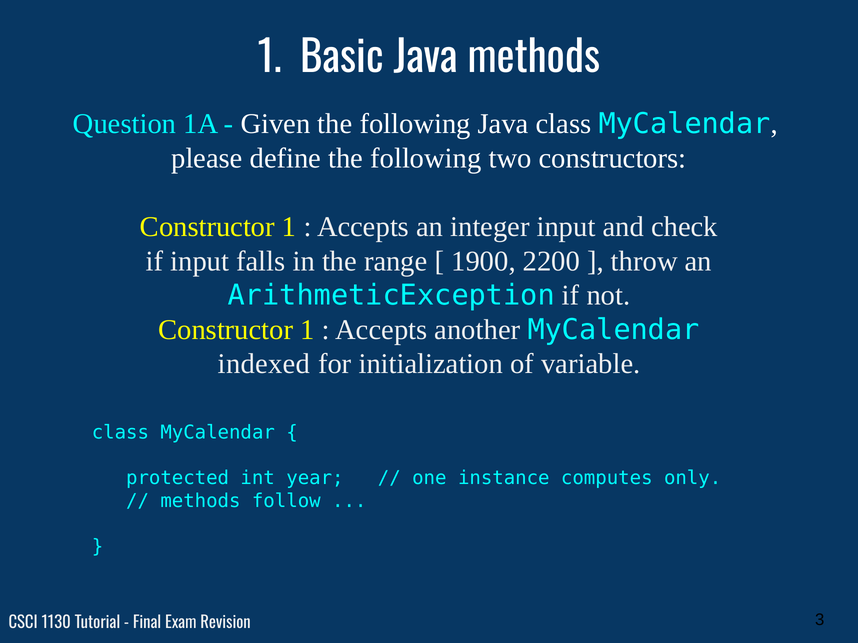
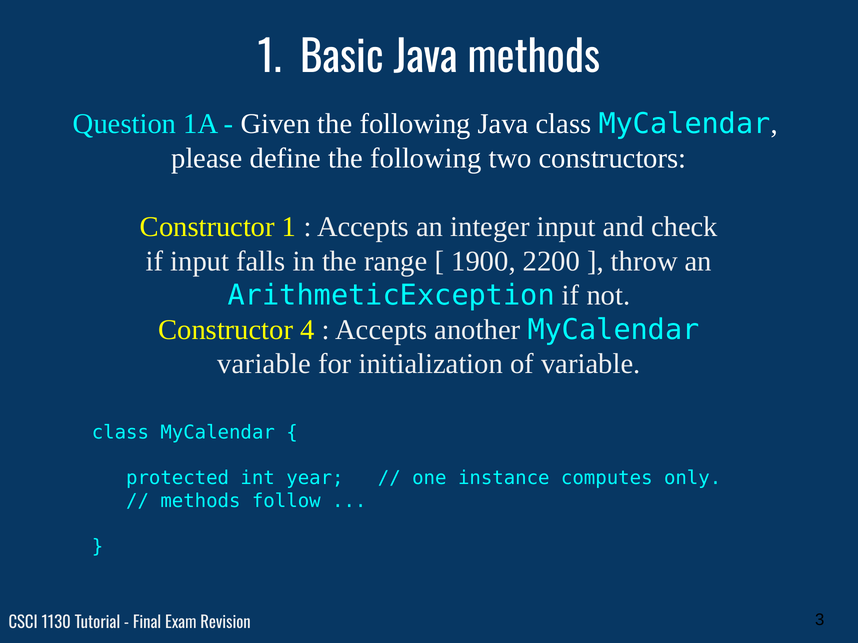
1: 1 -> 4 (307, 330)
indexed: indexed -> variable (264, 364)
